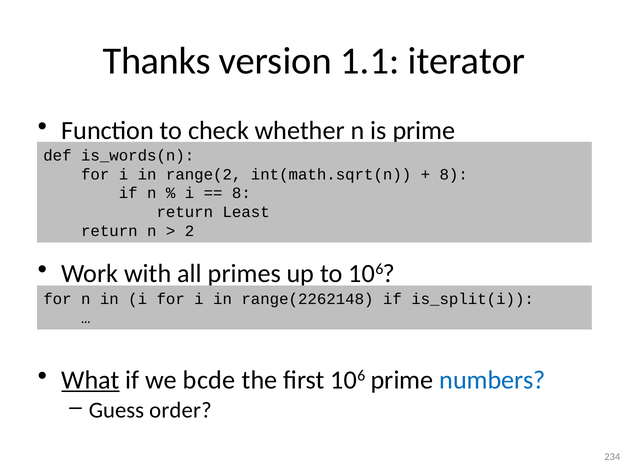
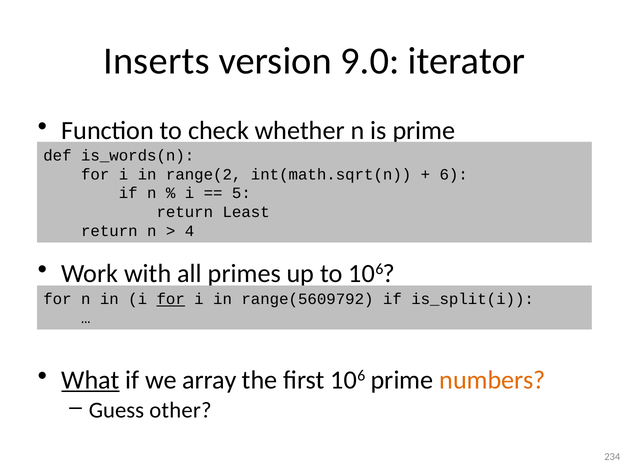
Thanks: Thanks -> Inserts (156, 61)
1.1: 1.1 -> 9.0 (370, 61)
8: 8 -> 6 (454, 174)
8: 8 -> 5 (241, 193)
2: 2 -> 4 (190, 231)
for underline: none -> present (171, 299)
range(2262148: range(2262148 -> range(5609792 (307, 299)
bcde: bcde -> array (209, 380)
numbers colour: blue -> orange (492, 380)
order: order -> other (180, 410)
